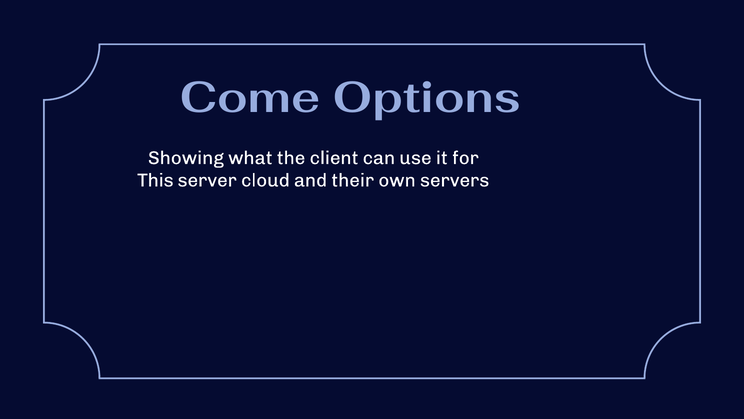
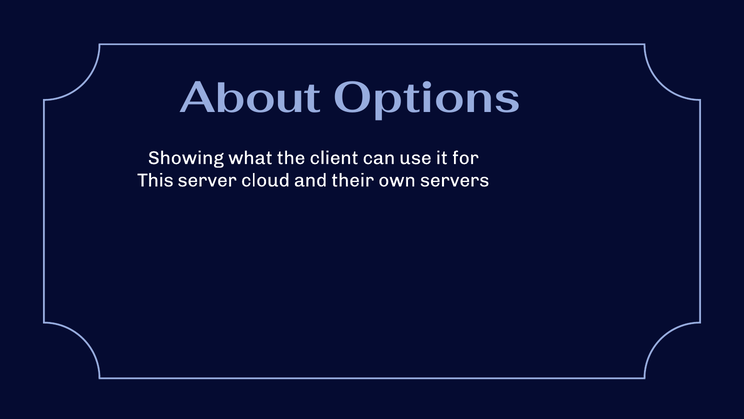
Come: Come -> About (250, 98)
